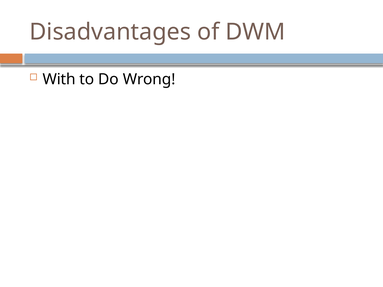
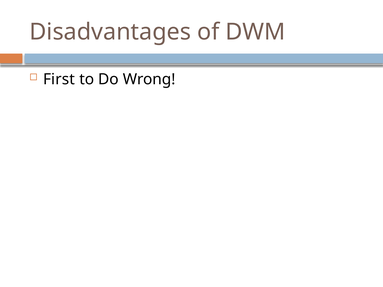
With: With -> First (59, 79)
